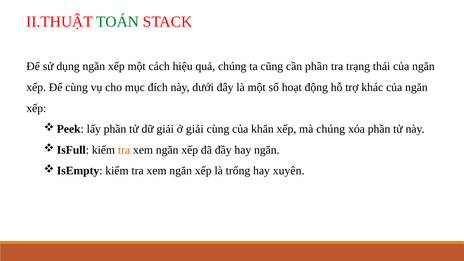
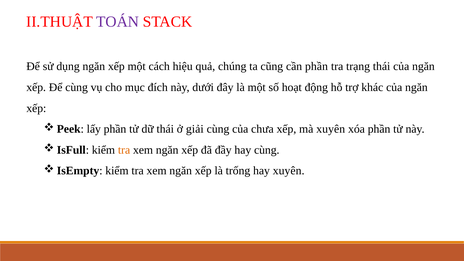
TOÁN colour: green -> purple (118, 22)
dữ giải: giải -> thái (165, 129)
khăn: khăn -> chưa (262, 129)
mà chúng: chúng -> xuyên (331, 129)
hay ngăn: ngăn -> cùng (267, 150)
